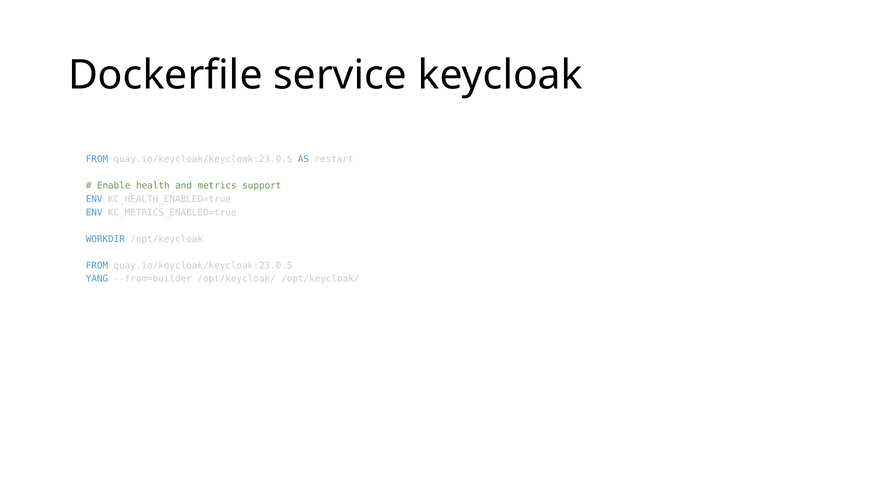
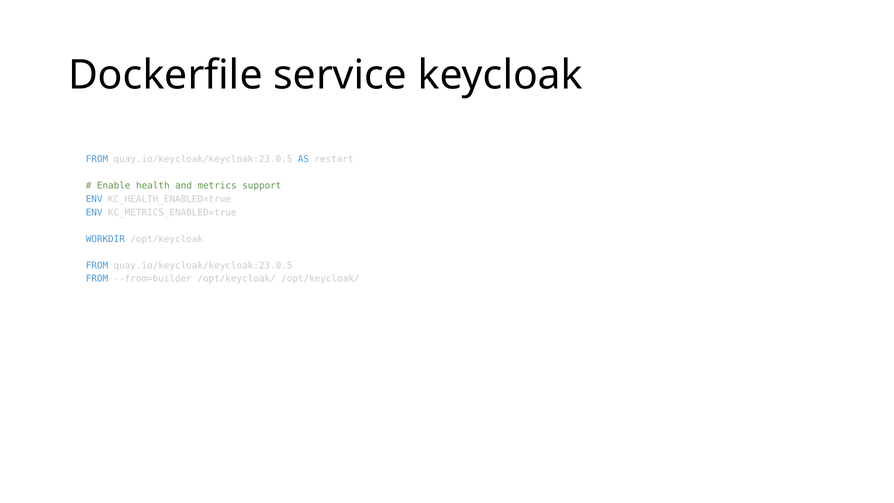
YANG: YANG -> FROM (97, 279)
